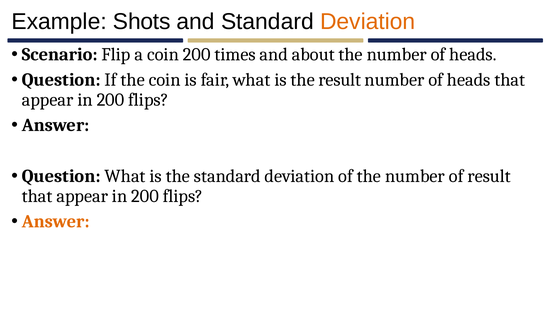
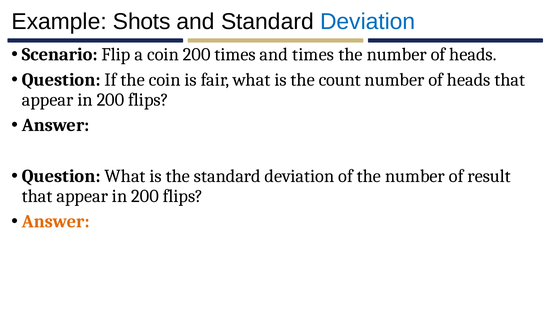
Deviation colour: orange -> blue (368, 21)
and about: about -> times (313, 54)
the result: result -> count (340, 80)
